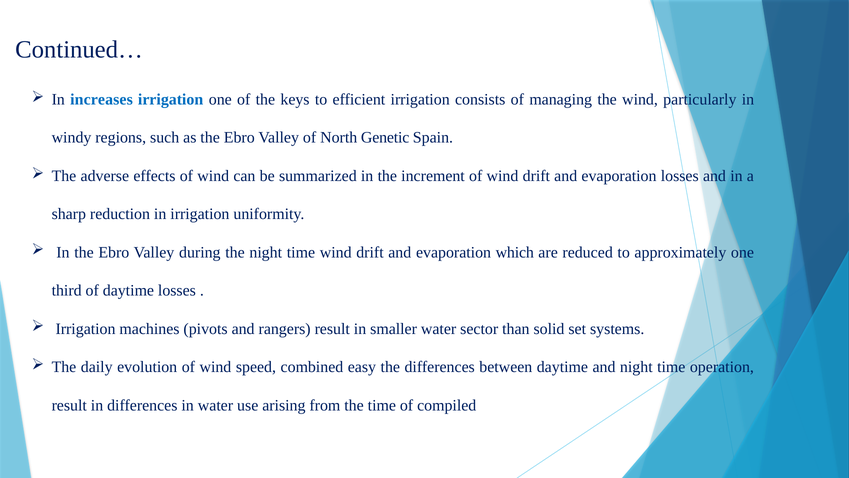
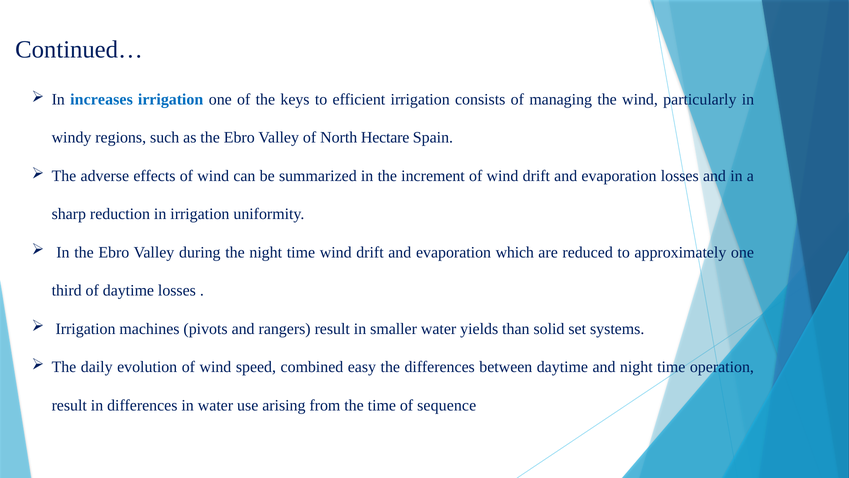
Genetic: Genetic -> Hectare (385, 137)
sector: sector -> yields (479, 329)
compiled: compiled -> sequence (447, 405)
